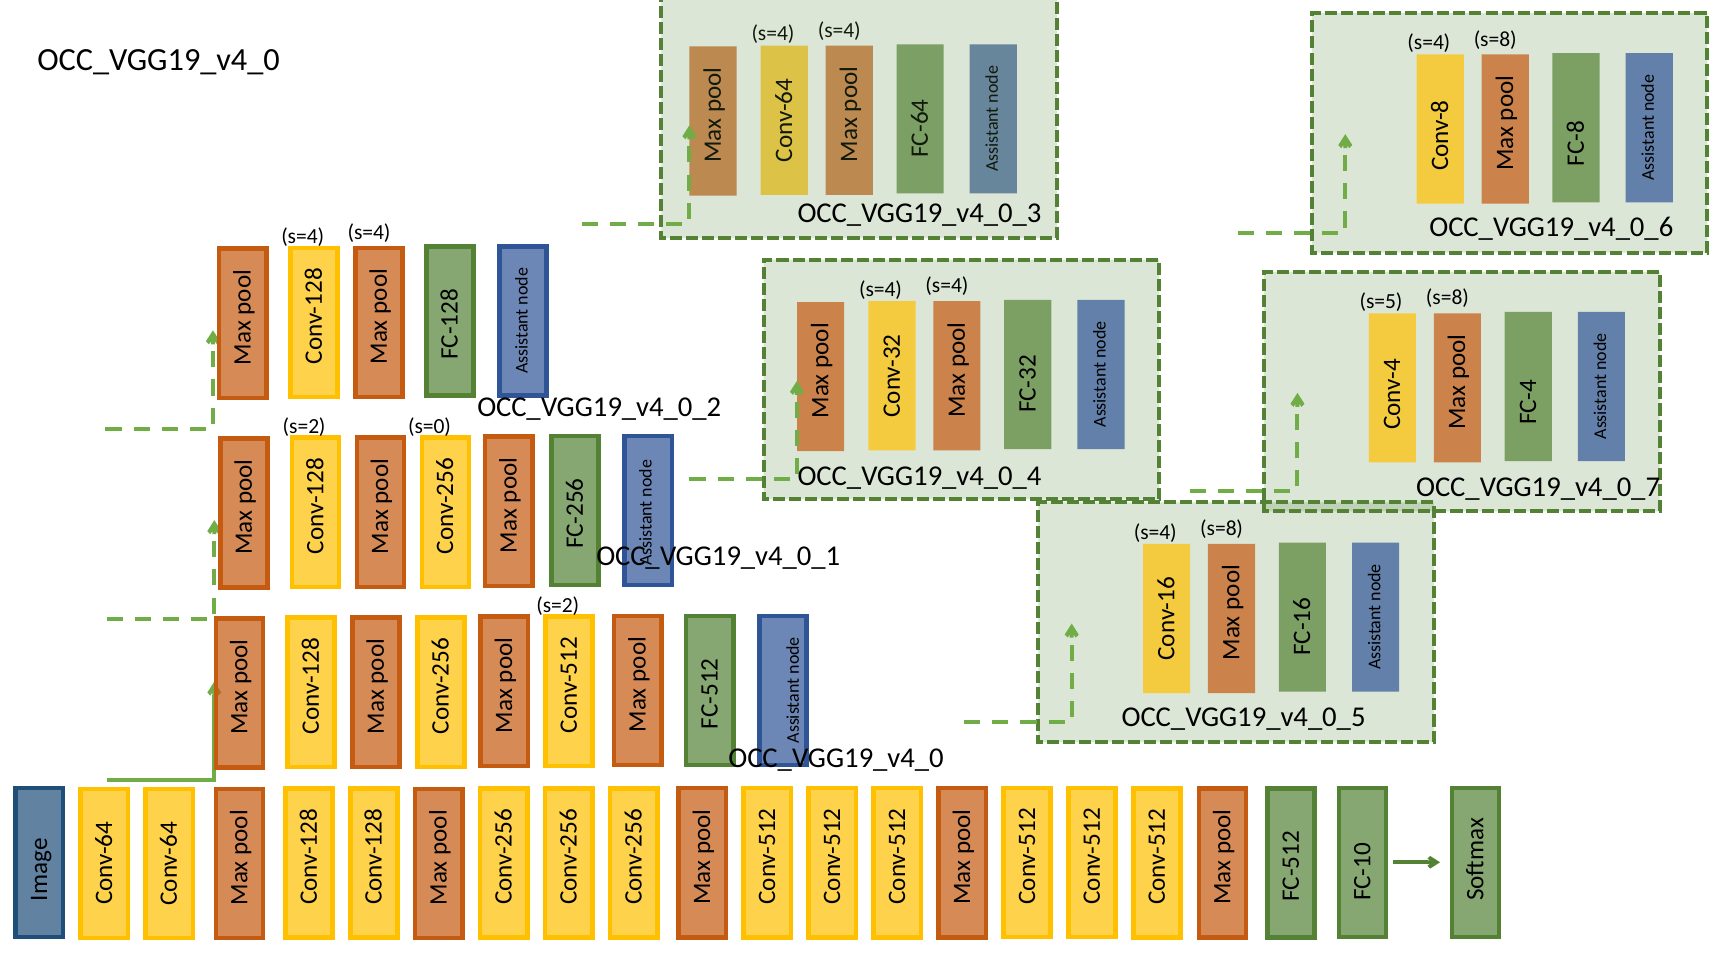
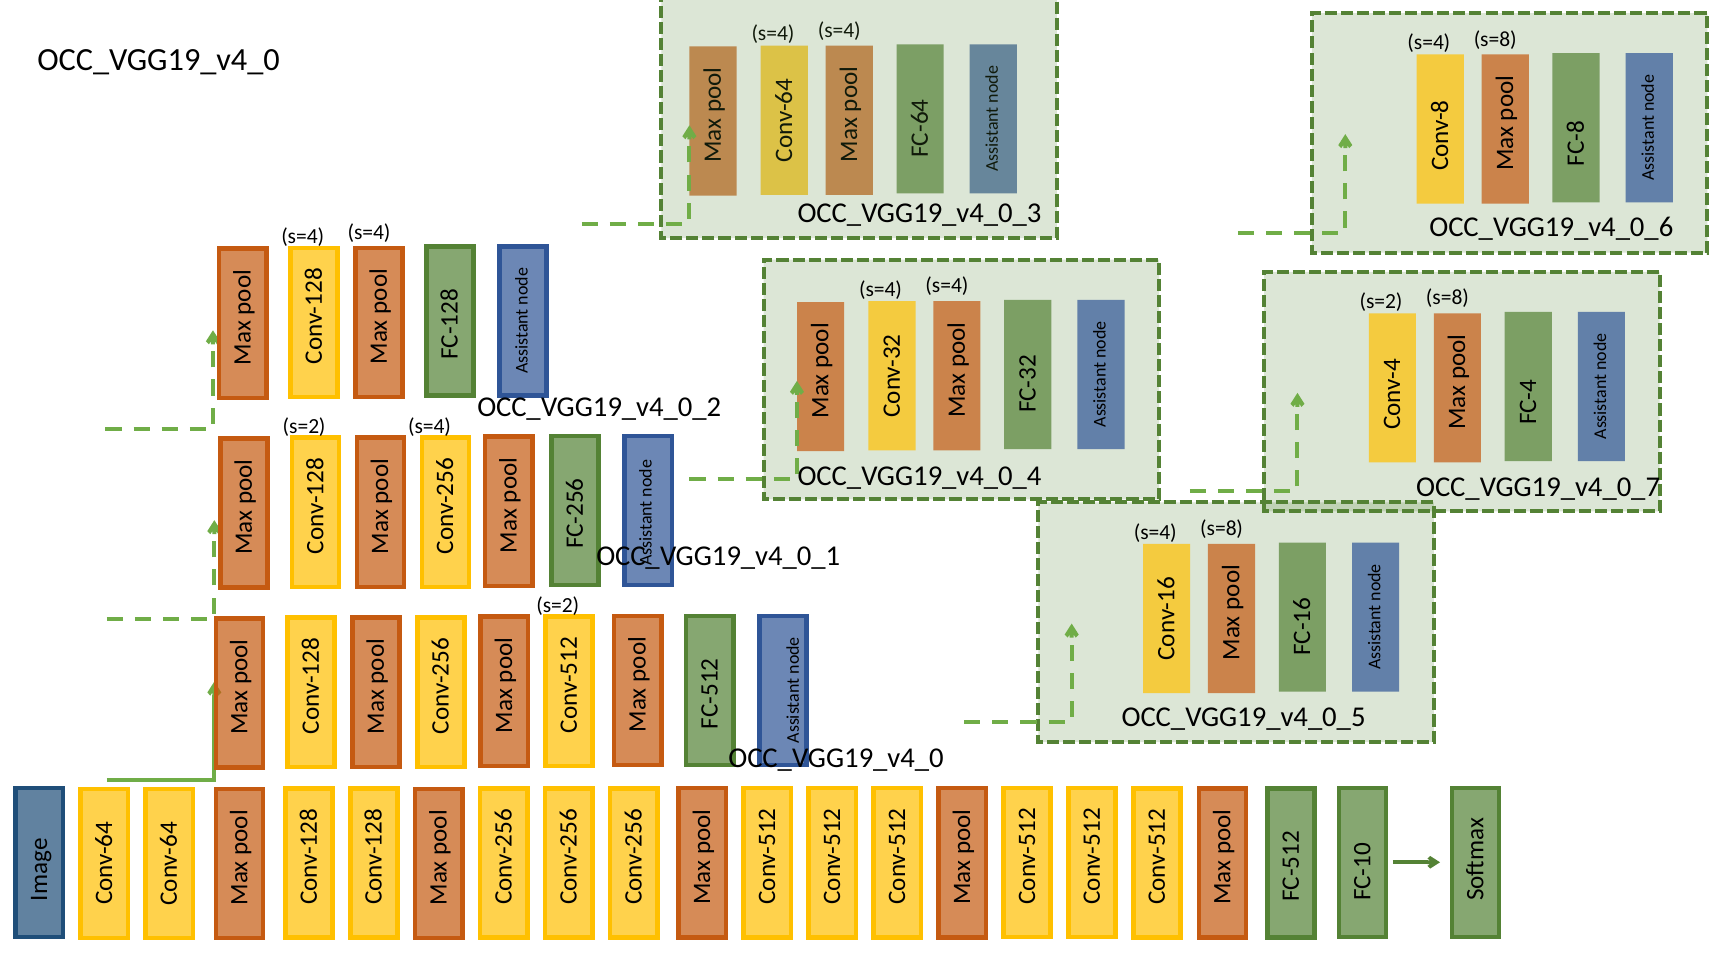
s=5: s=5 -> s=2 (1381, 302)
s=2 s=0: s=0 -> s=4 (430, 426)
